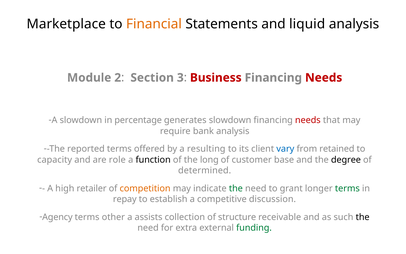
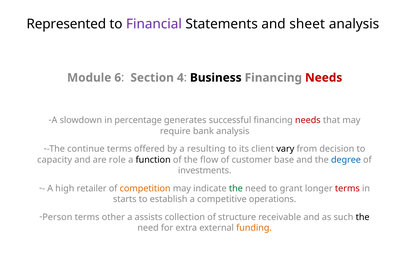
Marketplace: Marketplace -> Represented (66, 24)
Financial colour: orange -> purple (154, 24)
liquid: liquid -> sheet (307, 24)
2: 2 -> 6 (118, 78)
3: 3 -> 4 (180, 78)
Business colour: red -> black (216, 78)
generates slowdown: slowdown -> successful (230, 120)
reported: reported -> continue (86, 149)
vary colour: blue -> black (285, 149)
retained: retained -> decision (337, 149)
long: long -> flow (209, 160)
degree colour: black -> blue (346, 160)
determined: determined -> investments (205, 170)
terms colour: green -> red (347, 188)
repay: repay -> starts (125, 199)
discussion: discussion -> operations (273, 199)
Agency: Agency -> Person (57, 217)
funding colour: green -> orange (254, 228)
